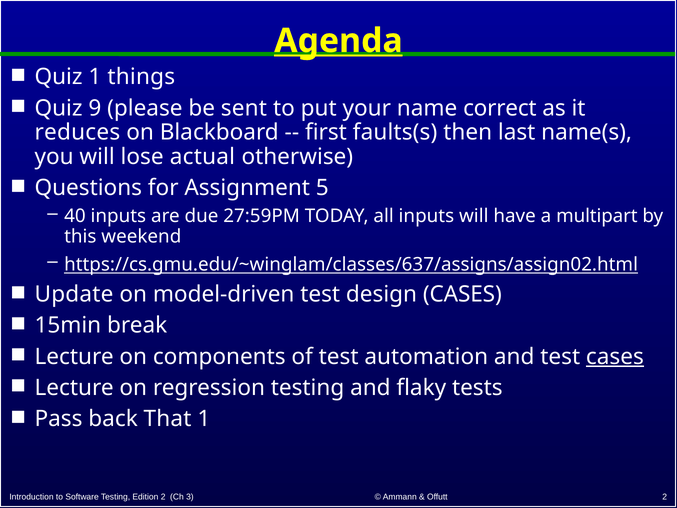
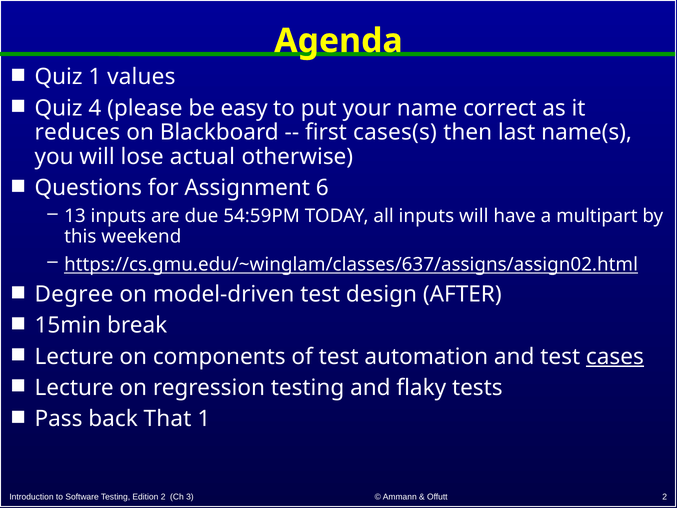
Agenda underline: present -> none (338, 41)
things: things -> values (141, 77)
9: 9 -> 4 (95, 108)
sent: sent -> easy (244, 108)
faults(s: faults(s -> cases(s (395, 132)
5: 5 -> 6 (322, 188)
40: 40 -> 13 (75, 216)
27:59PM: 27:59PM -> 54:59PM (262, 216)
Update: Update -> Degree (74, 294)
design CASES: CASES -> AFTER (462, 294)
